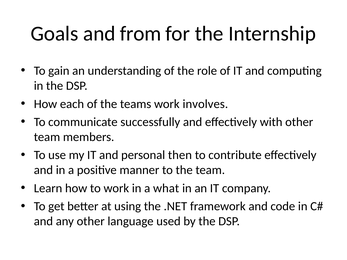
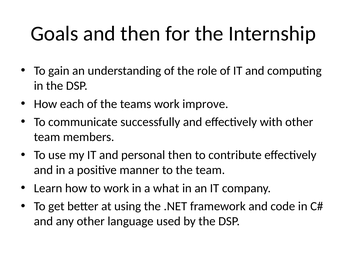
and from: from -> then (140, 34)
involves: involves -> improve (205, 104)
